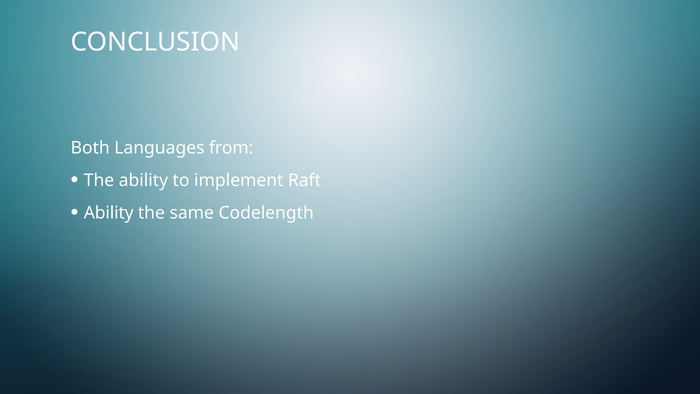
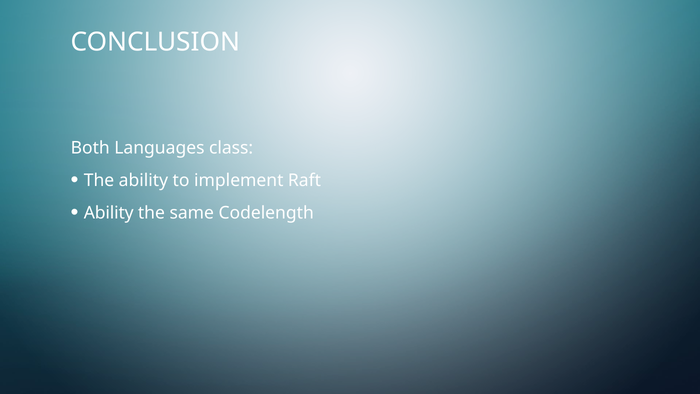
from: from -> class (231, 148)
